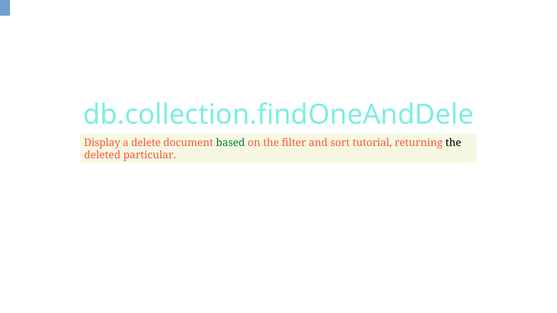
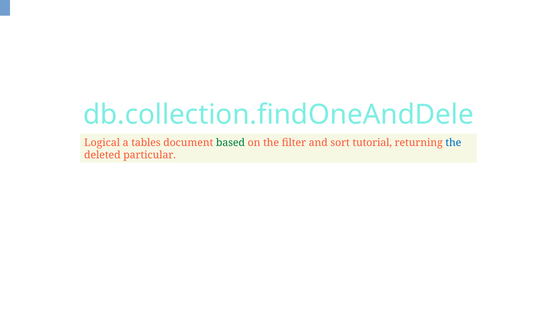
Display: Display -> Logical (102, 143)
delete: delete -> tables (146, 143)
the colour: black -> blue (453, 143)
